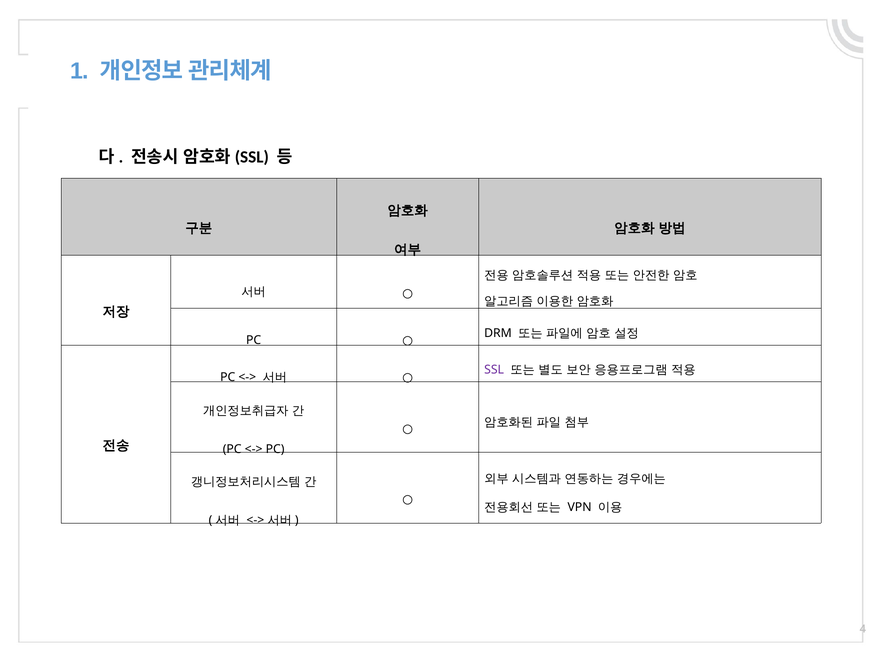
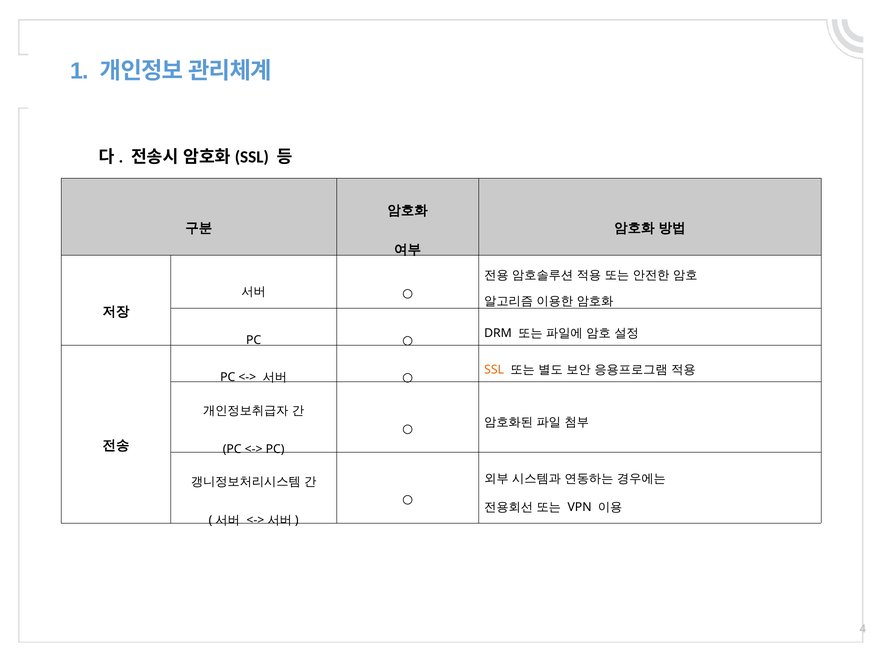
SSL colour: purple -> orange (494, 370)
